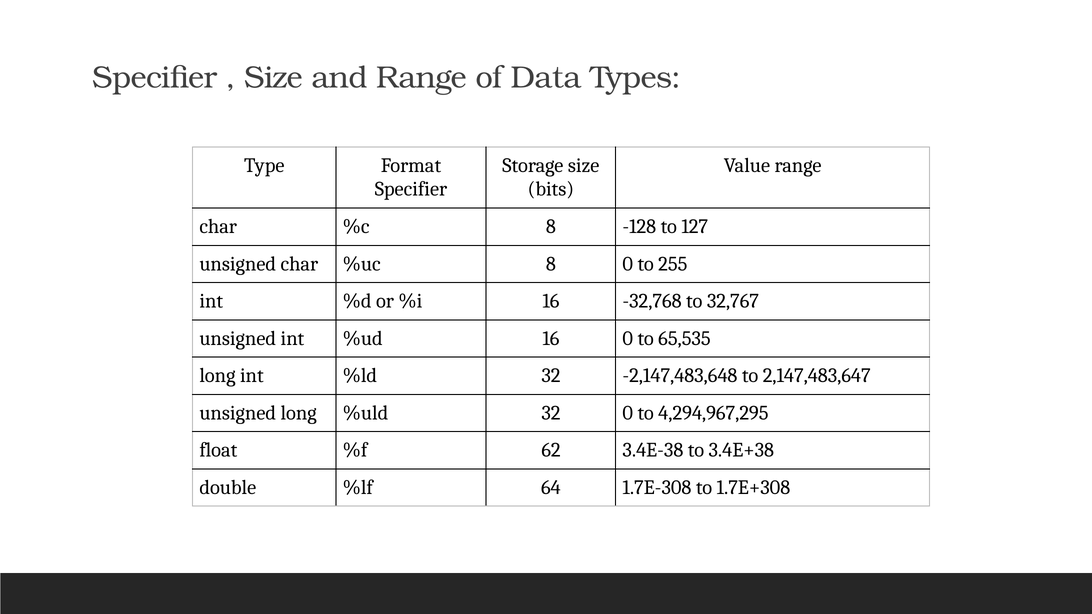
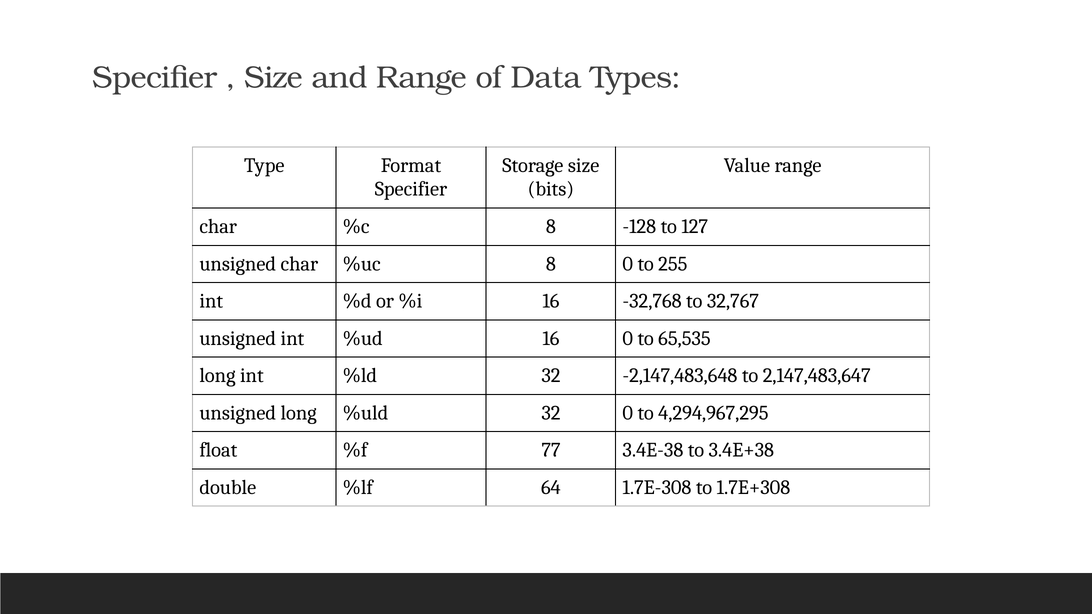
62: 62 -> 77 (551, 450)
